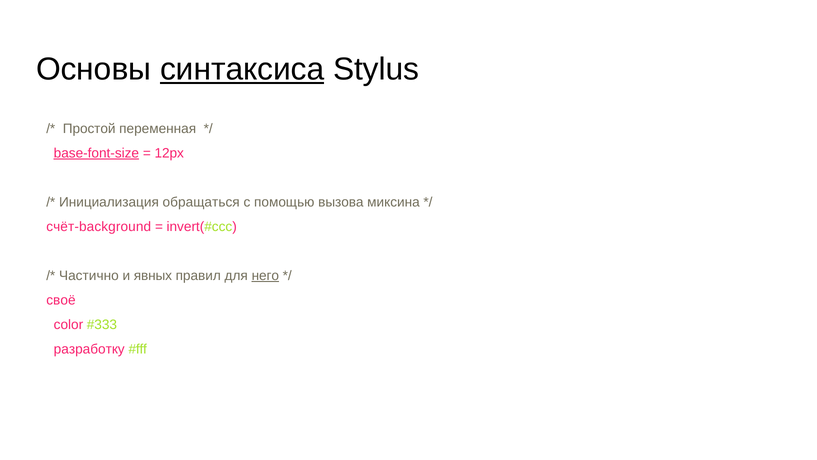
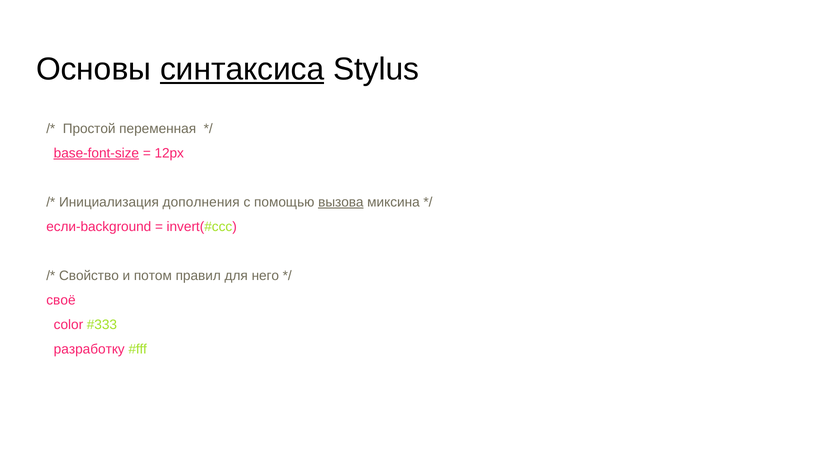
обращаться: обращаться -> дополнения (201, 202)
вызова underline: none -> present (341, 202)
счёт-background: счёт-background -> если-background (99, 226)
Частично: Частично -> Свойство (89, 275)
явных: явных -> потом (153, 275)
него underline: present -> none (265, 275)
